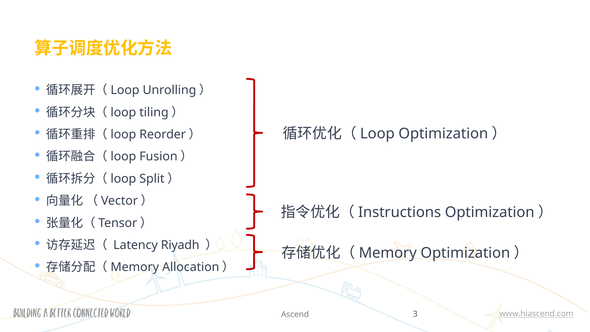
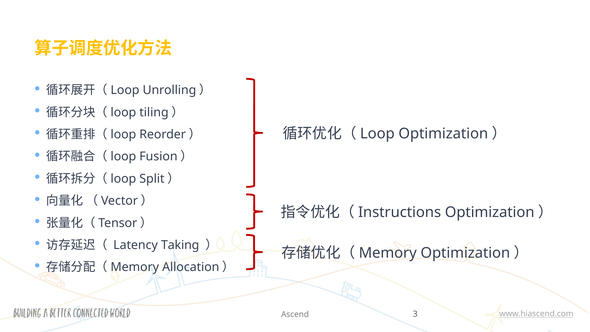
Riyadh: Riyadh -> Taking (180, 245)
